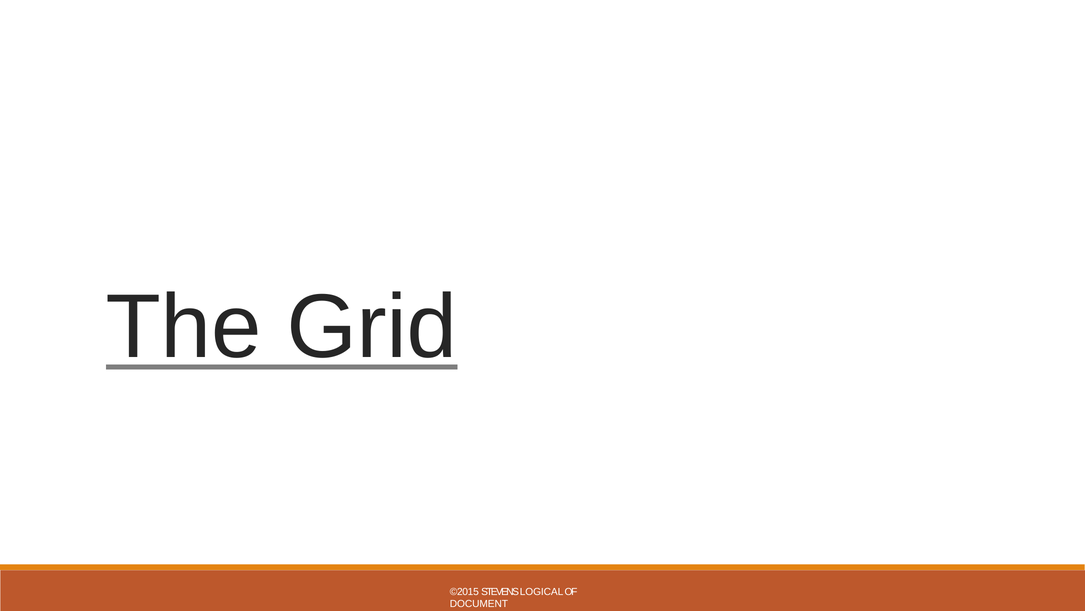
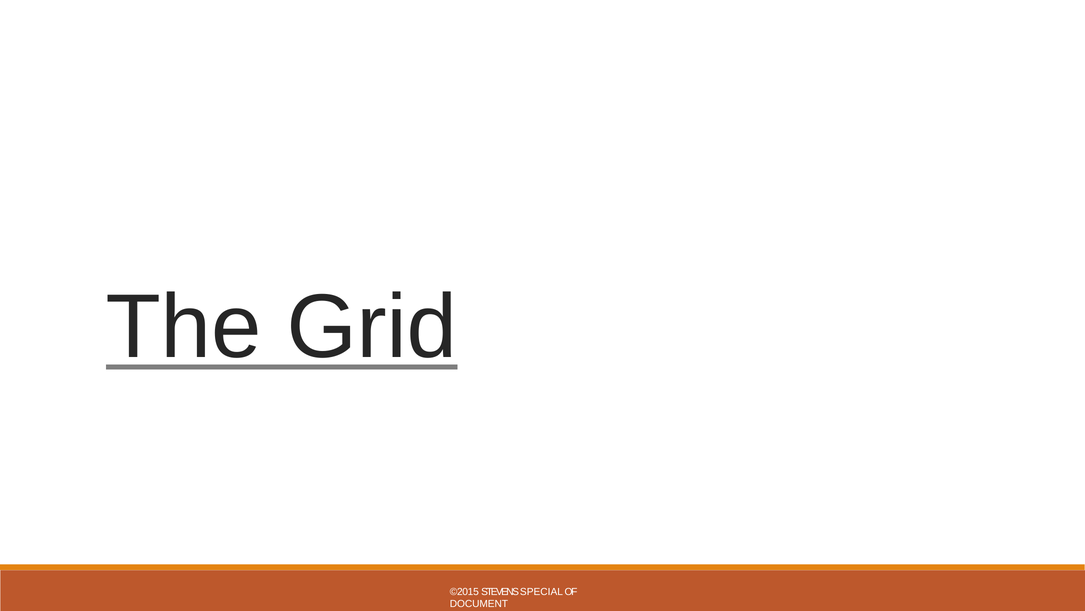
LOGICAL: LOGICAL -> SPECIAL (541, 591)
